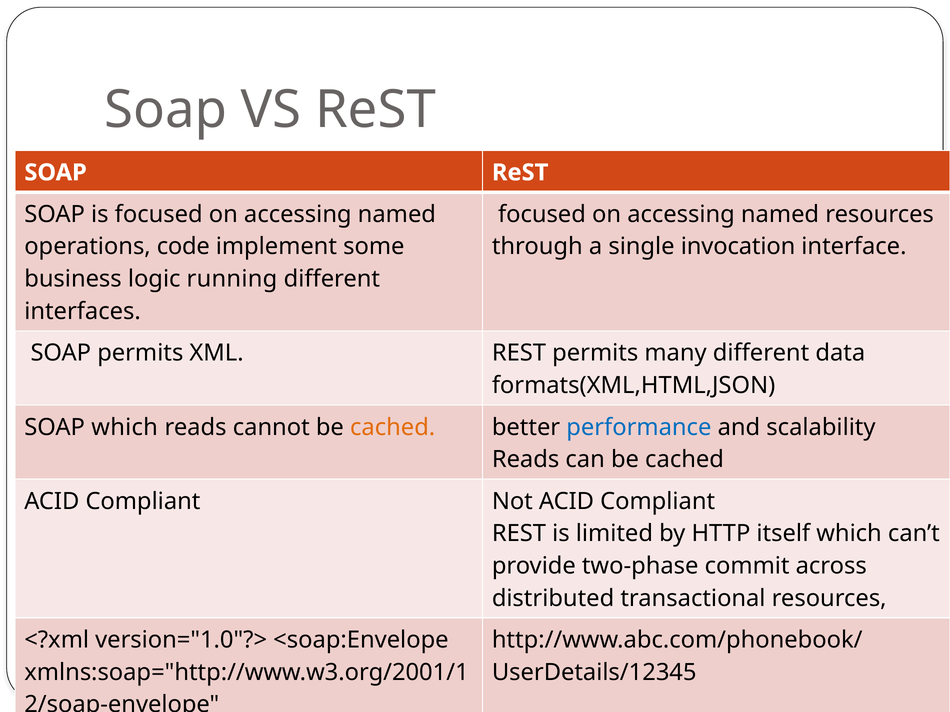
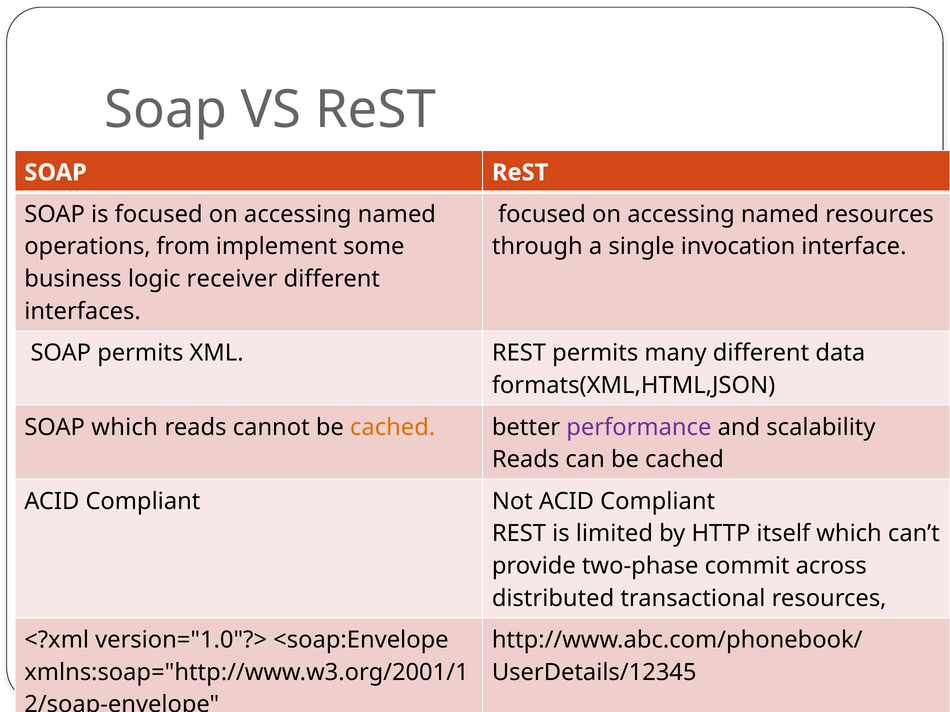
code: code -> from (183, 247)
running: running -> receiver (232, 279)
performance colour: blue -> purple (639, 427)
